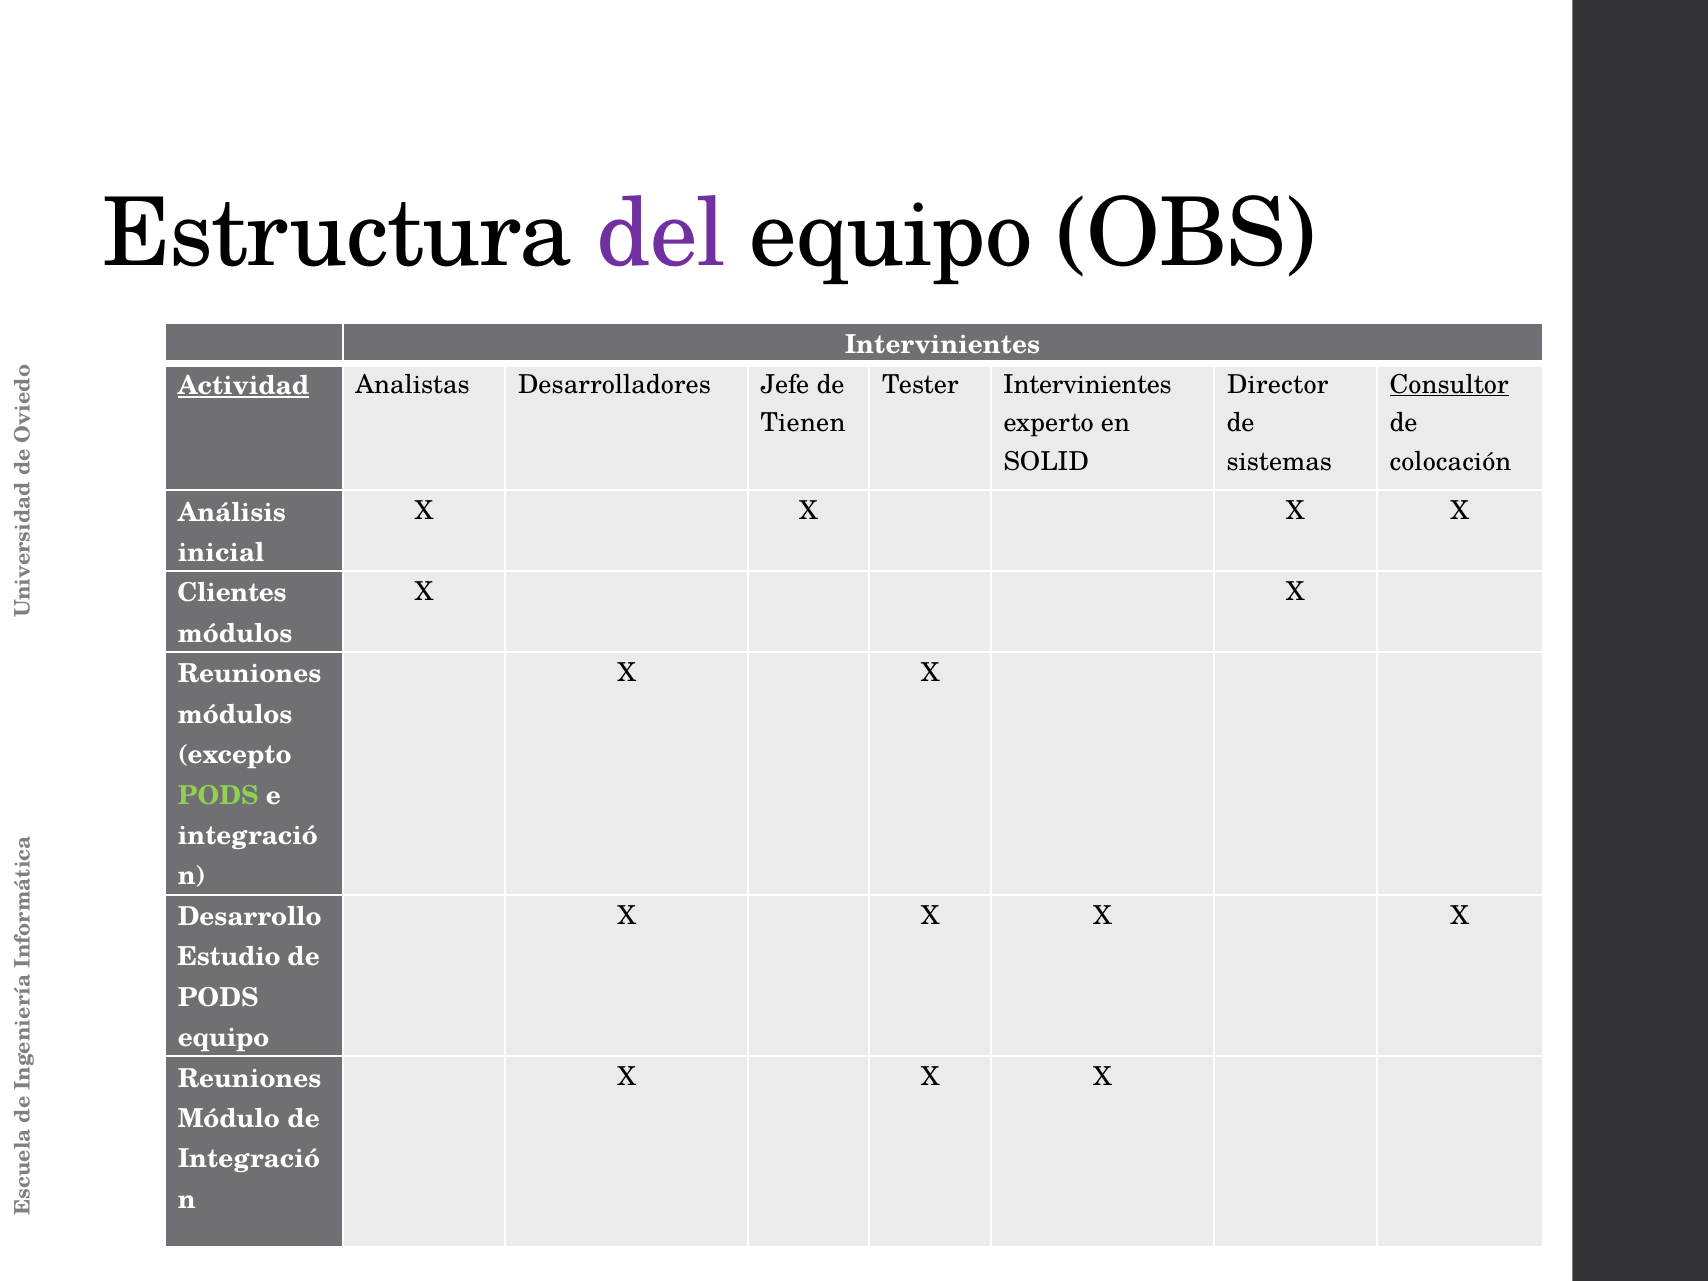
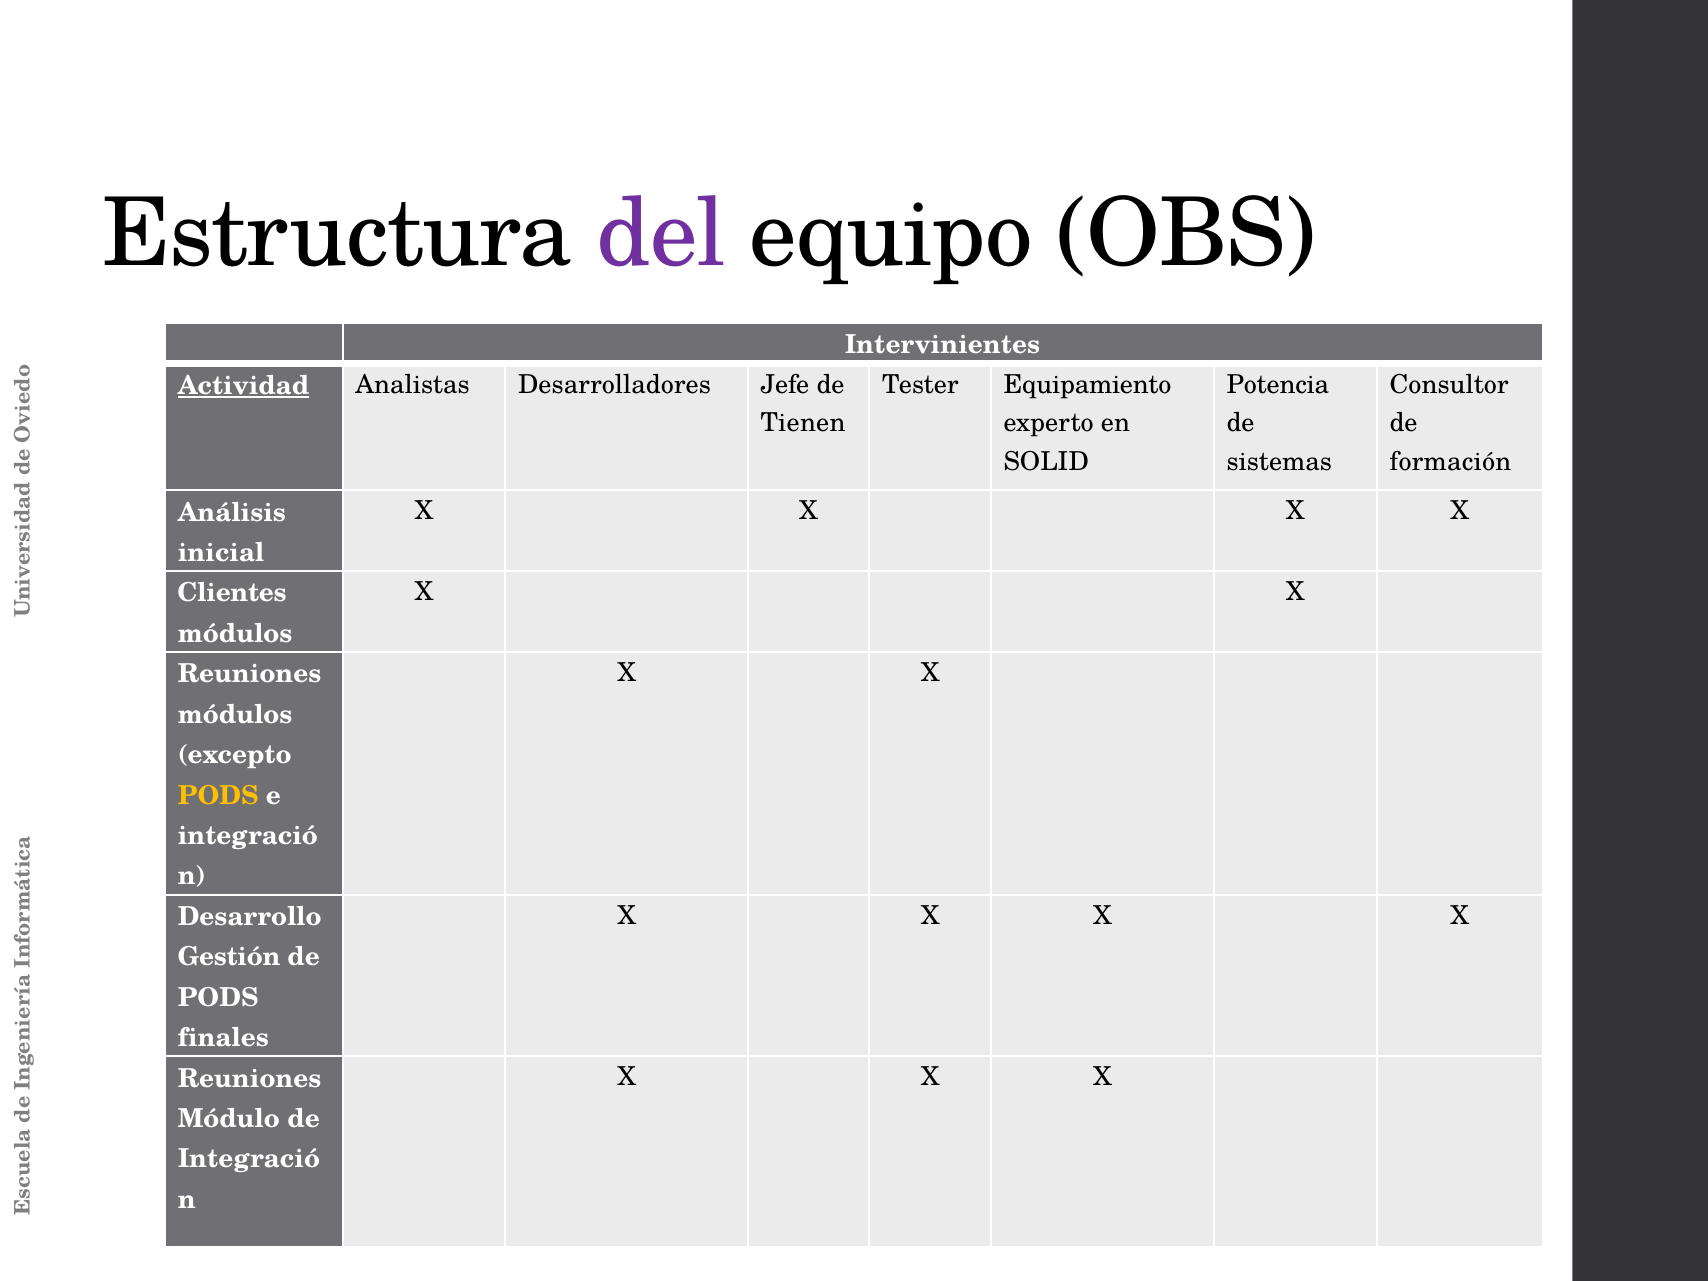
Tester Intervinientes: Intervinientes -> Equipamiento (1088, 384)
Director: Director -> Potencia (1278, 384)
Consultor underline: present -> none (1449, 384)
colocación: colocación -> formación (1450, 461)
PODS colour: light green -> yellow (218, 795)
Estudio: Estudio -> Gestión (229, 957)
equipo: equipo -> finales (223, 1038)
